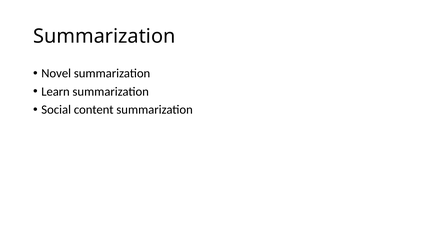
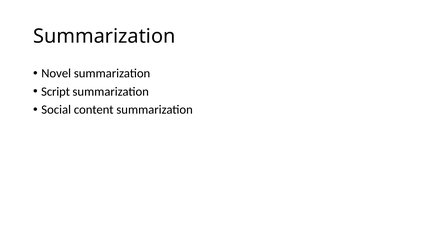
Learn: Learn -> Script (56, 92)
